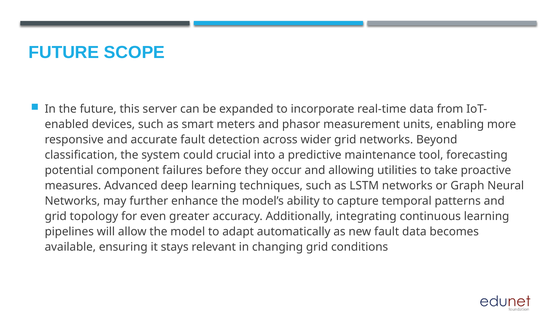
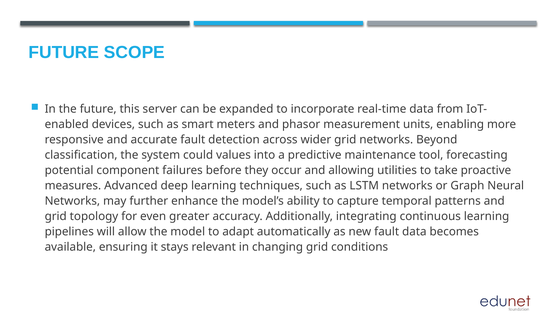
crucial: crucial -> values (233, 155)
